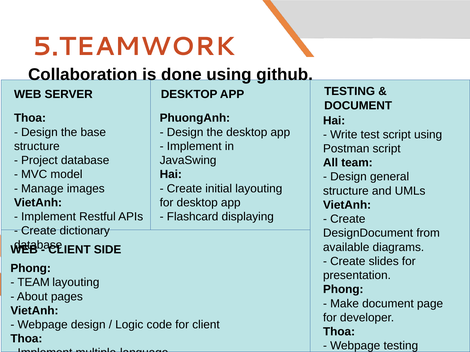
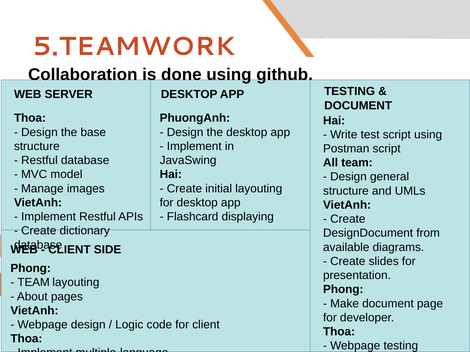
Project: Project -> Restful (39, 161)
